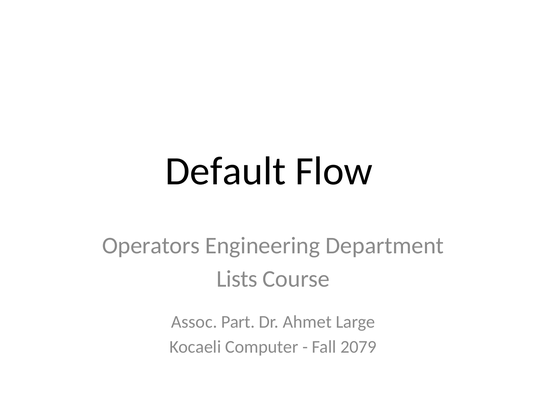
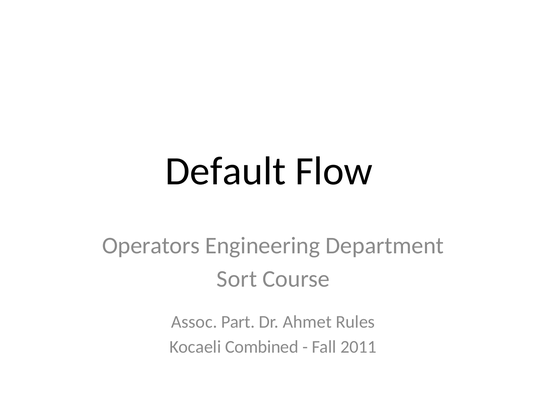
Lists: Lists -> Sort (237, 279)
Large: Large -> Rules (355, 322)
Computer: Computer -> Combined (262, 347)
2079: 2079 -> 2011 (359, 347)
